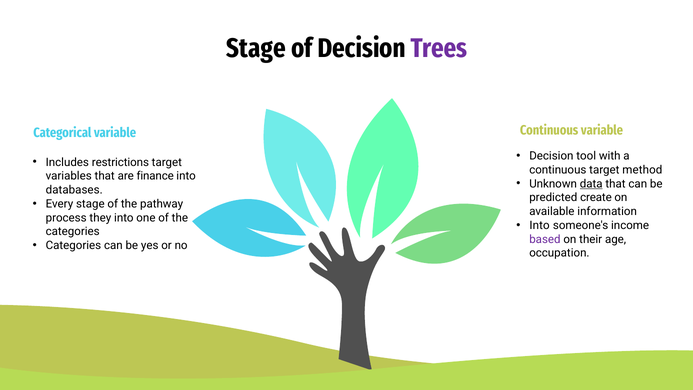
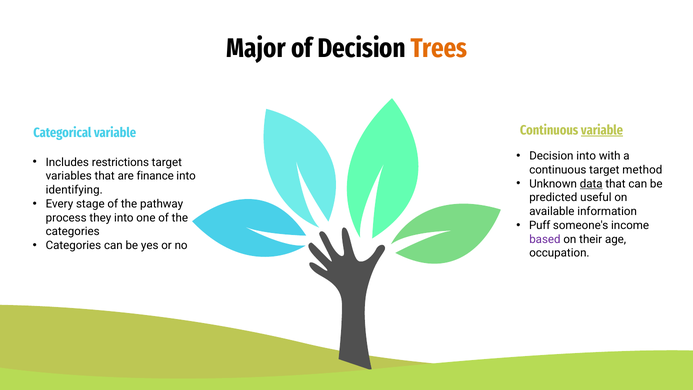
Stage: Stage -> Major (256, 48)
Trees colour: purple -> orange (439, 48)
variable underline: none -> present (602, 130)
Decision tool: tool -> into (586, 156)
databases: databases -> identifying (74, 190)
create: create -> useful (596, 198)
Into: Into -> Puff (540, 225)
